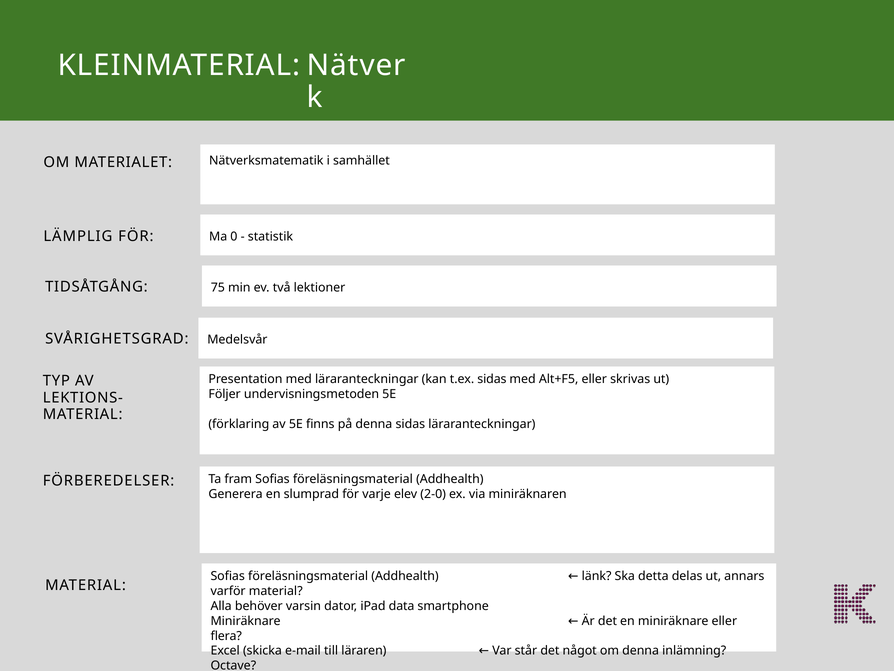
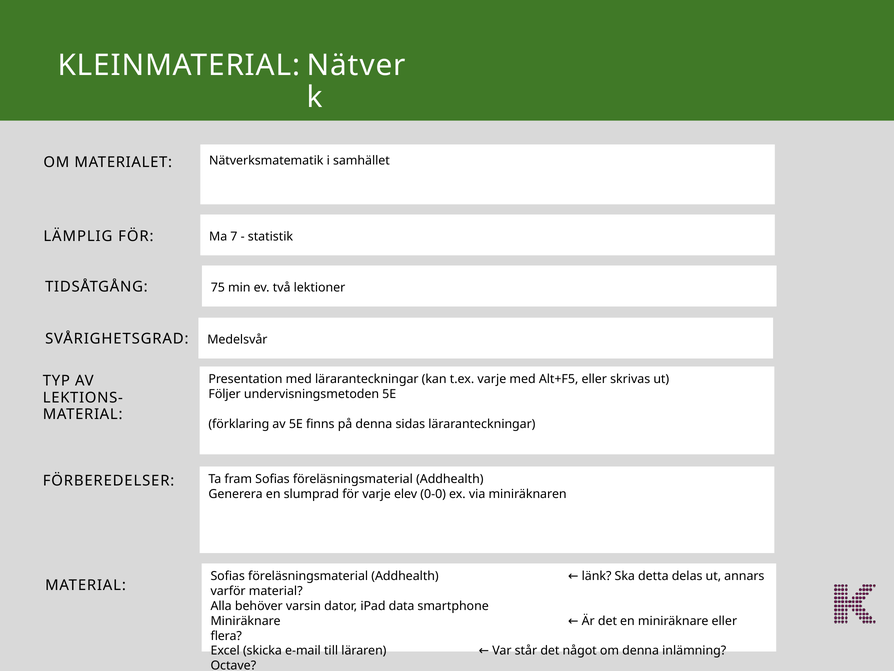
0: 0 -> 7 (234, 236)
t.ex sidas: sidas -> varje (492, 379)
2-0: 2-0 -> 0-0 (433, 494)
